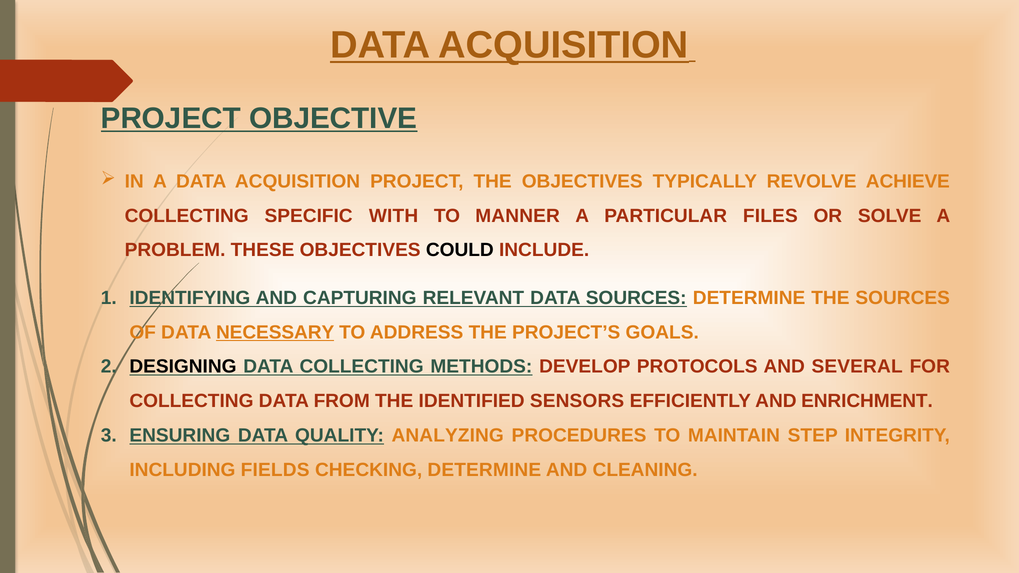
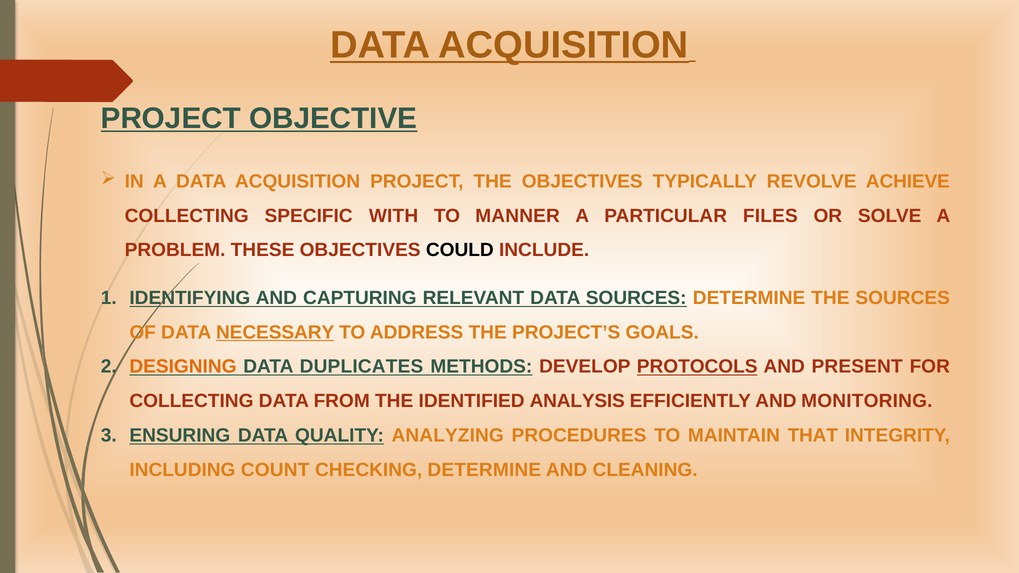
DESIGNING colour: black -> orange (183, 367)
DATA COLLECTING: COLLECTING -> DUPLICATES (361, 367)
PROTOCOLS underline: none -> present (697, 367)
SEVERAL: SEVERAL -> PRESENT (857, 367)
SENSORS: SENSORS -> ANALYSIS (577, 401)
ENRICHMENT: ENRICHMENT -> MONITORING (867, 401)
STEP: STEP -> THAT (813, 436)
FIELDS: FIELDS -> COUNT (275, 470)
